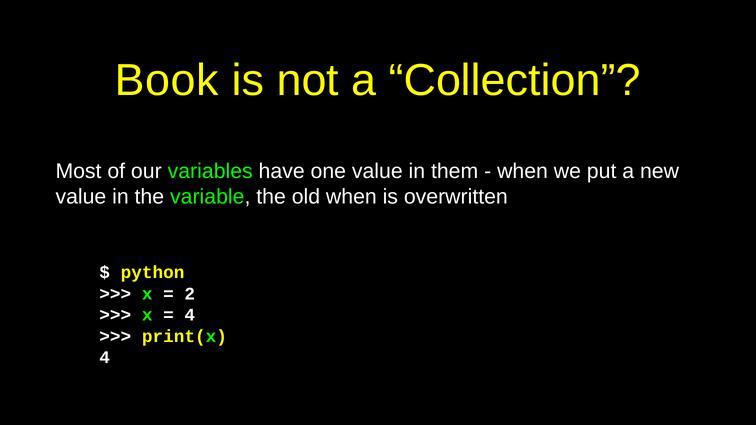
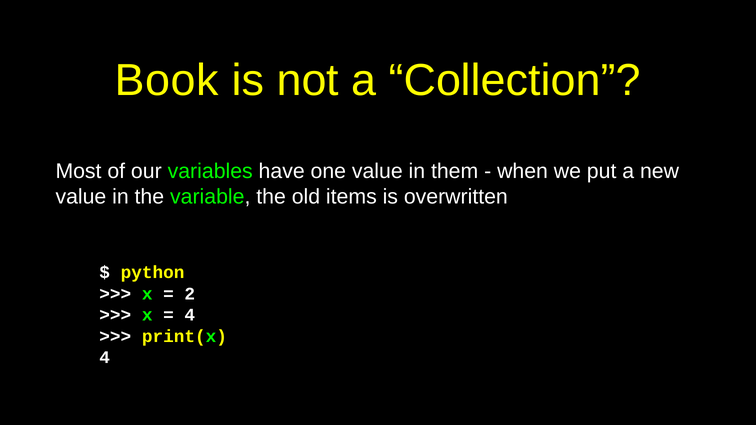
old when: when -> items (351, 197)
